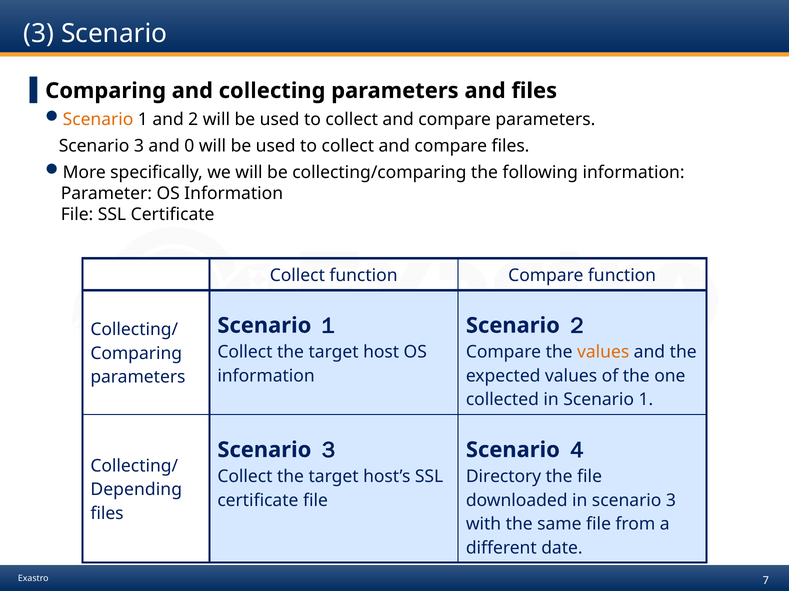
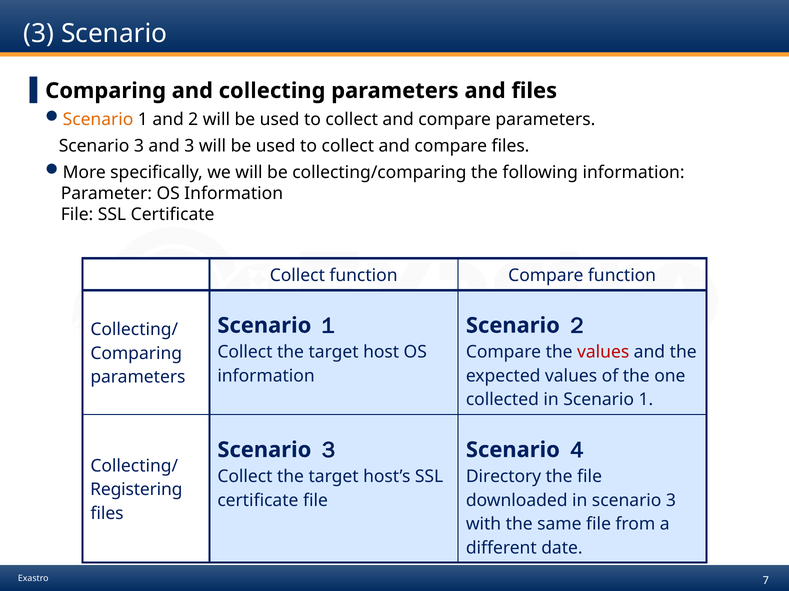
and 0: 0 -> 3 (189, 146)
values colour: orange -> red (603, 353)
Depending: Depending -> Registering (136, 490)
